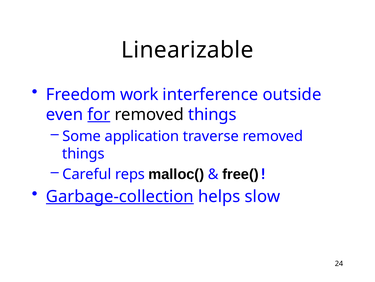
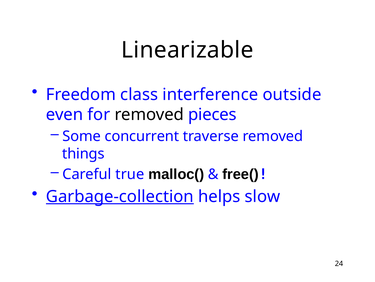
work: work -> class (139, 94)
for underline: present -> none (99, 114)
things: things -> pieces (212, 114)
application: application -> concurrent (142, 136)
reps: reps -> true (130, 174)
